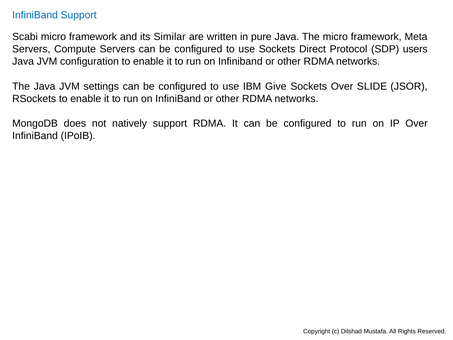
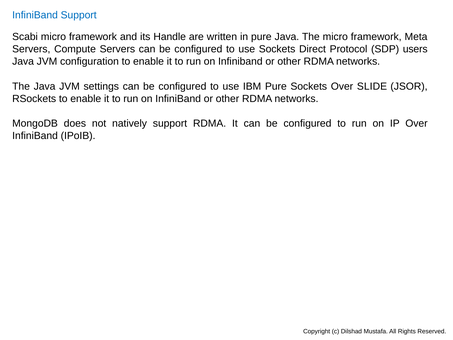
Similar: Similar -> Handle (170, 37)
IBM Give: Give -> Pure (276, 86)
